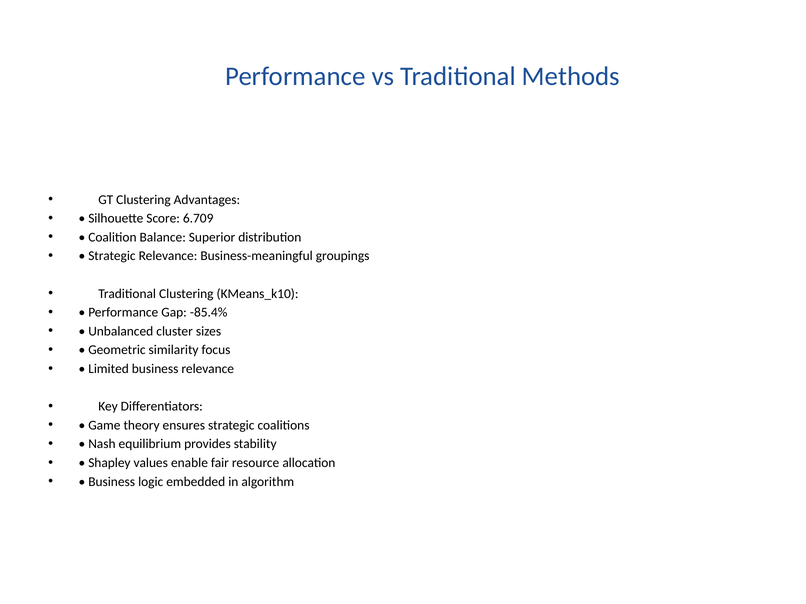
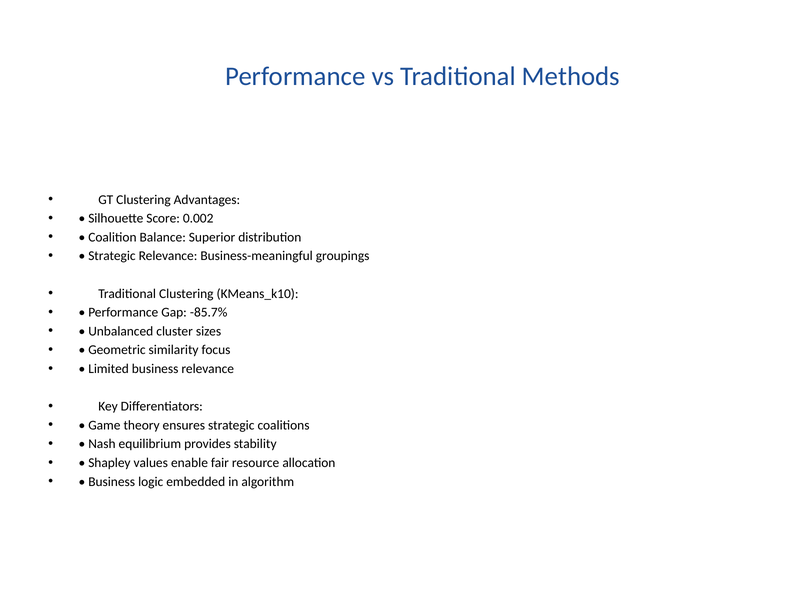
6.709: 6.709 -> 0.002 (198, 219)
-85.4%: -85.4% -> -85.7% (209, 313)
